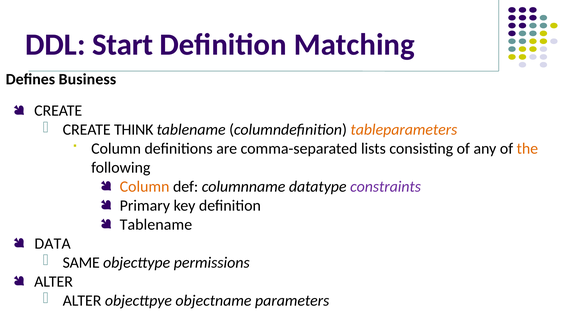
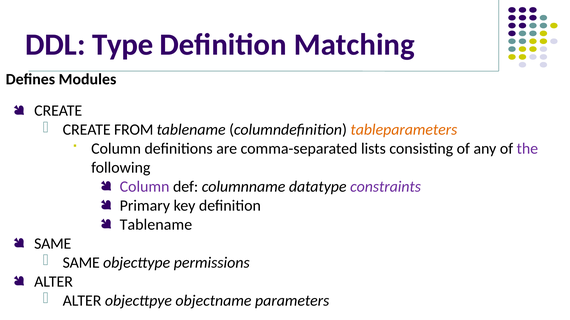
Start: Start -> Type (123, 45)
Business: Business -> Modules (87, 79)
THINK: THINK -> FROM (134, 130)
the colour: orange -> purple (527, 149)
Column colour: orange -> purple (145, 187)
DATA: DATA -> SAME (53, 244)
